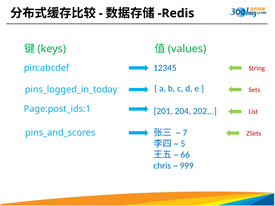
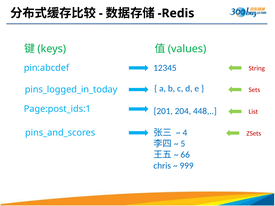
202: 202 -> 448 (205, 111)
7: 7 -> 4 (185, 133)
